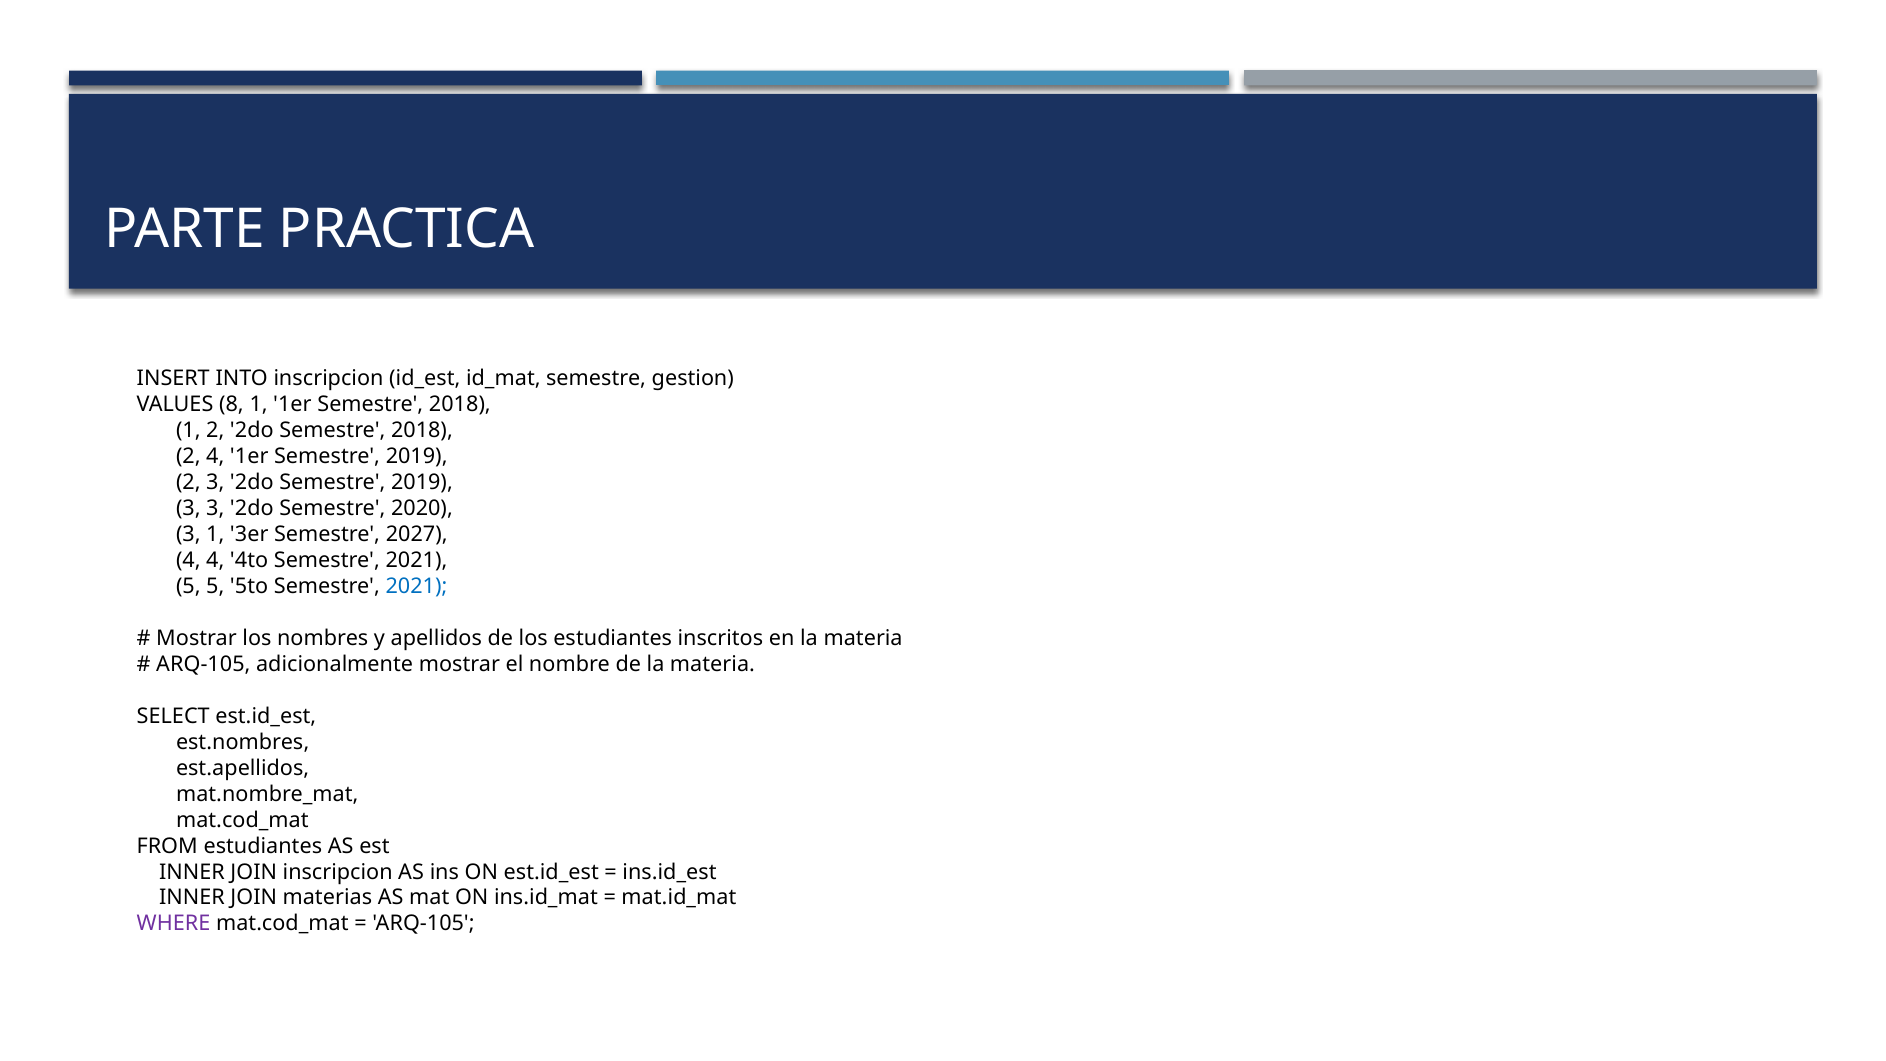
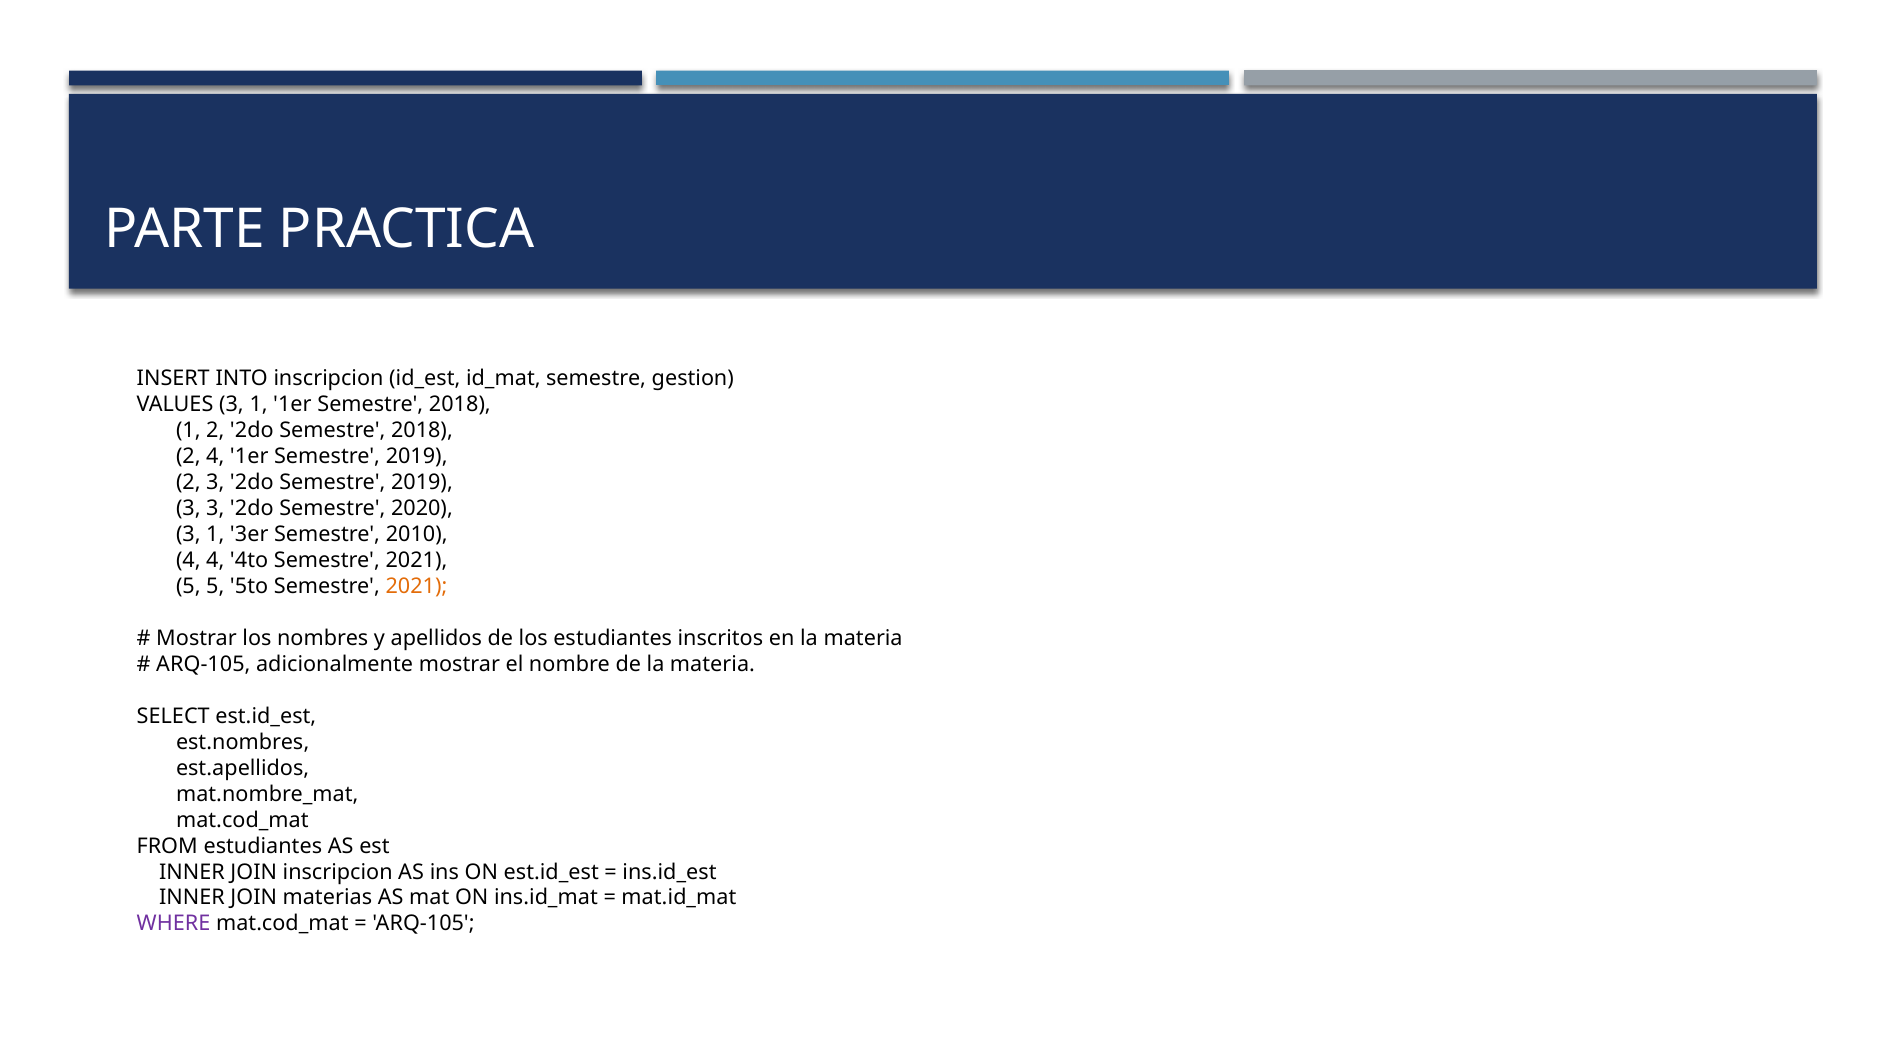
VALUES 8: 8 -> 3 (231, 405)
2027: 2027 -> 2010 (417, 534)
2021 colour: blue -> orange (416, 586)
